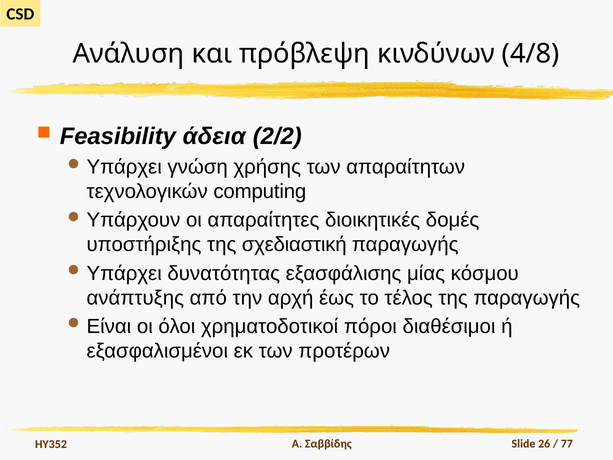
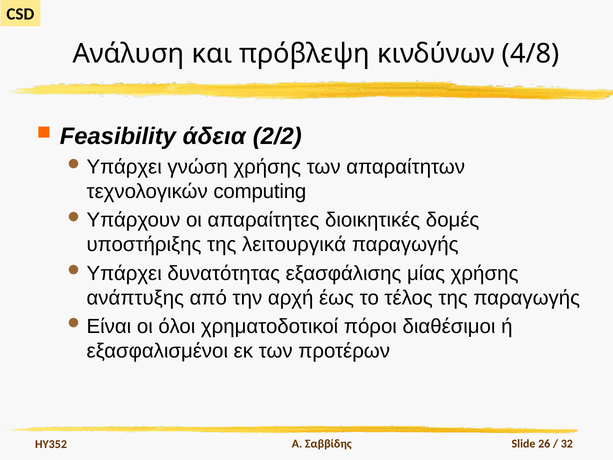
σχεδιαστική: σχεδιαστική -> λειτουργικά (294, 245)
μίας κόσμου: κόσμου -> χρήσης (485, 273)
77: 77 -> 32 (567, 444)
